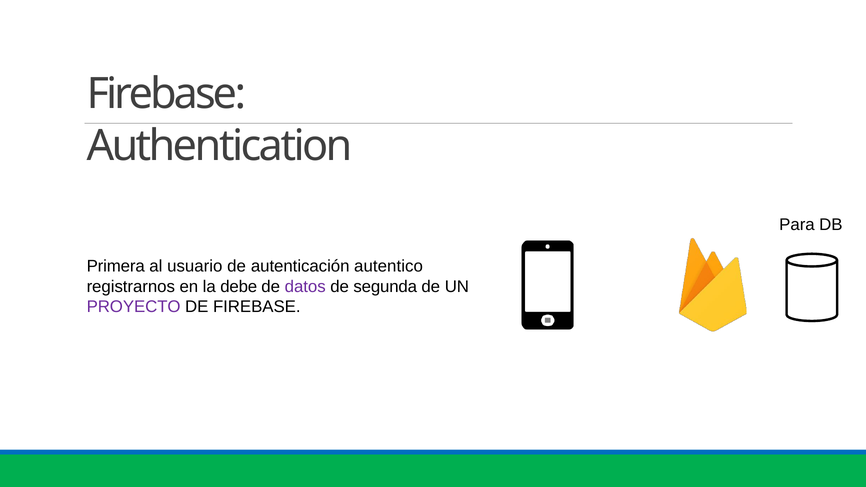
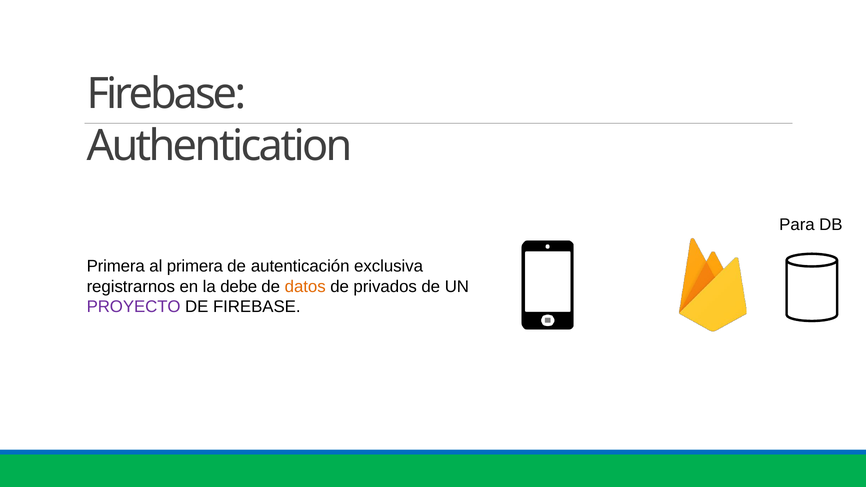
al usuario: usuario -> primera (195, 266)
autentico: autentico -> exclusiva (389, 266)
datos colour: purple -> orange (305, 287)
segunda: segunda -> privados (385, 287)
